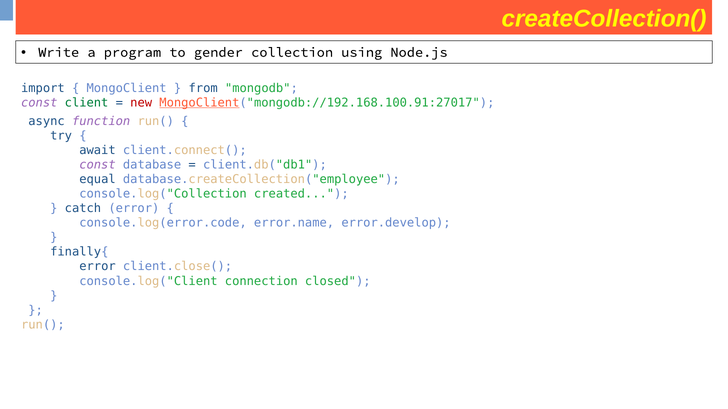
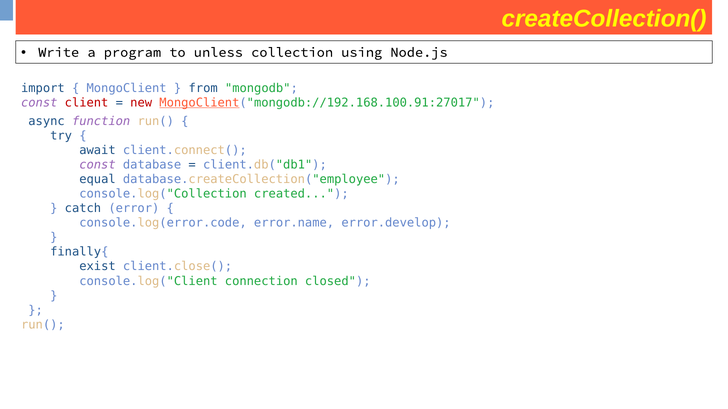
gender: gender -> unless (218, 52)
client colour: green -> red (87, 103)
error: error -> exist (97, 267)
